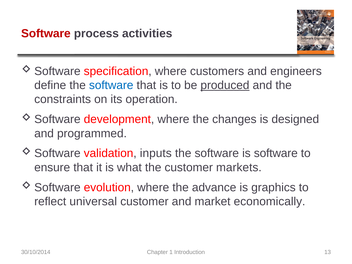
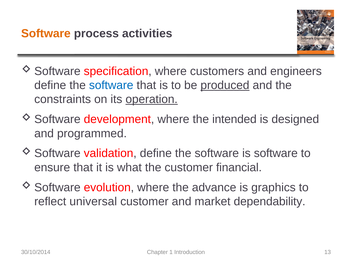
Software colour: red -> orange (46, 33)
operation underline: none -> present (152, 99)
changes: changes -> intended (234, 119)
validation inputs: inputs -> define (156, 153)
markets: markets -> financial (239, 167)
economically: economically -> dependability (270, 201)
